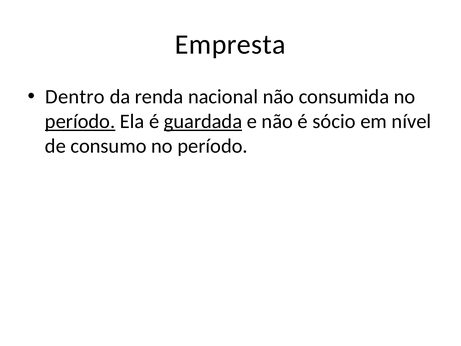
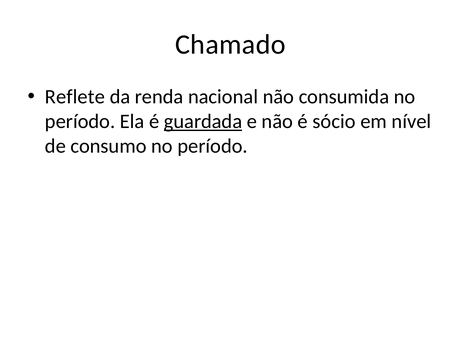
Empresta: Empresta -> Chamado (230, 45)
Dentro: Dentro -> Reflete (75, 97)
período underline: present -> none (80, 121)
